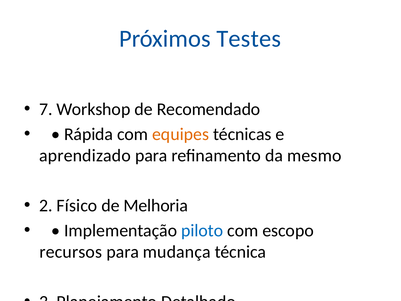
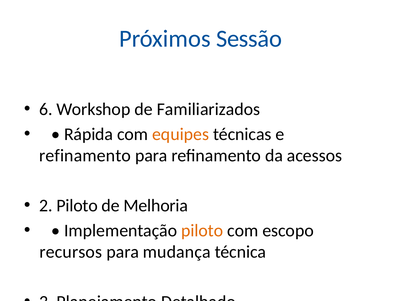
Testes: Testes -> Sessão (249, 39)
7: 7 -> 6 (46, 109)
Recomendado: Recomendado -> Familiarizados (208, 109)
aprendizado: aprendizado -> refinamento (85, 155)
mesmo: mesmo -> acessos (314, 155)
2 Físico: Físico -> Piloto (77, 205)
piloto colour: blue -> orange (202, 230)
